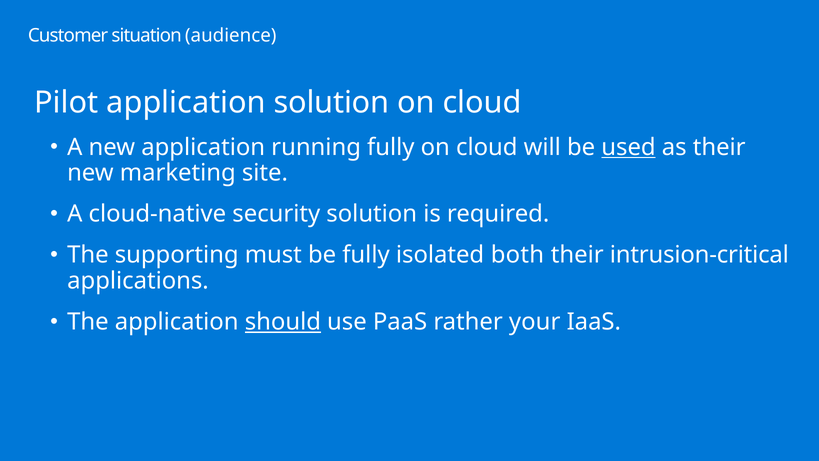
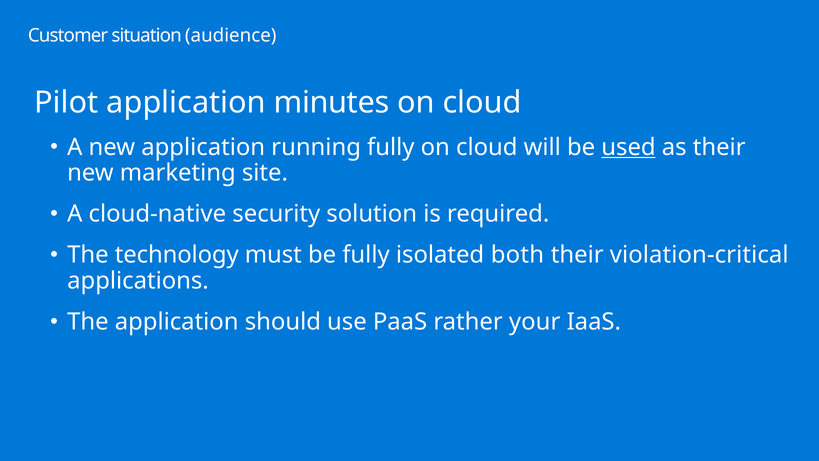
application solution: solution -> minutes (332, 102)
supporting: supporting -> technology (177, 255)
intrusion-critical: intrusion-critical -> violation-critical (699, 255)
should underline: present -> none (283, 322)
